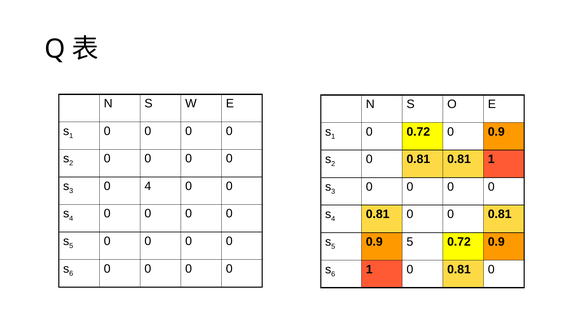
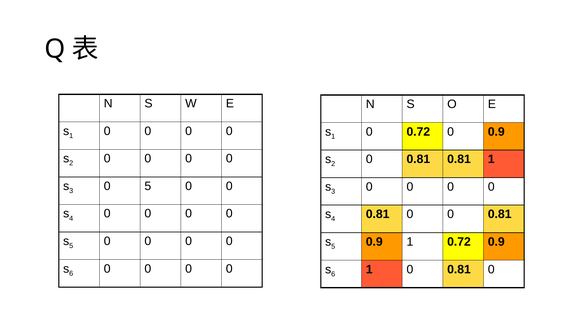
0 4: 4 -> 5 (148, 186)
0.9 5: 5 -> 1 (410, 242)
